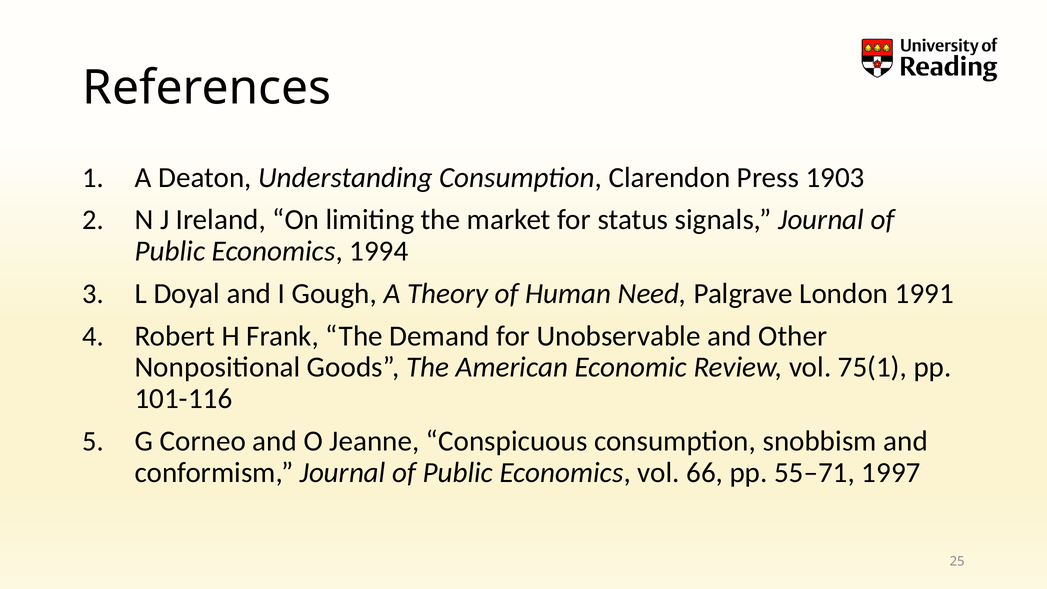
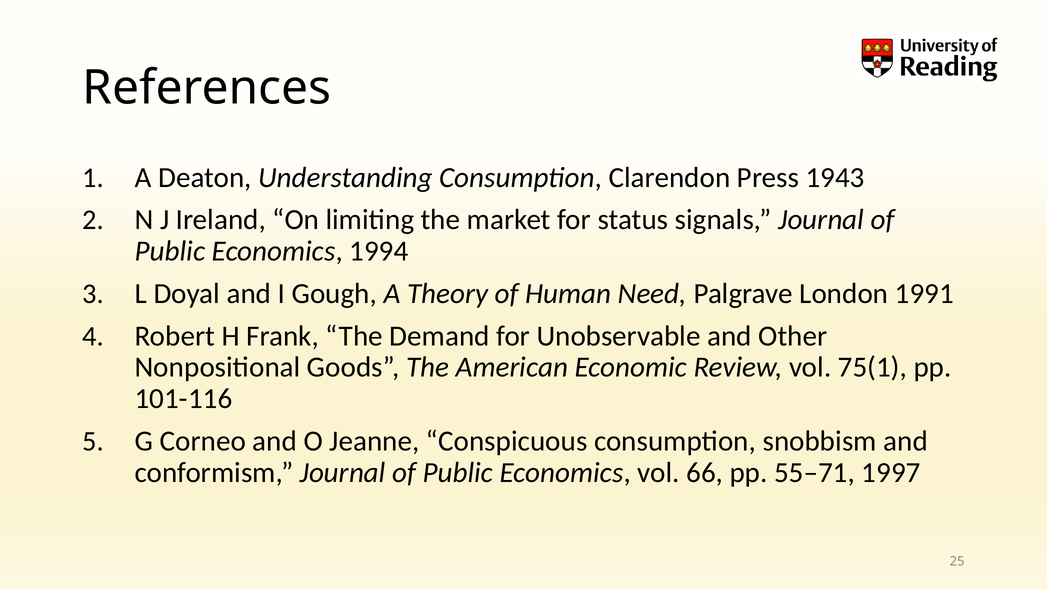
1903: 1903 -> 1943 (835, 178)
